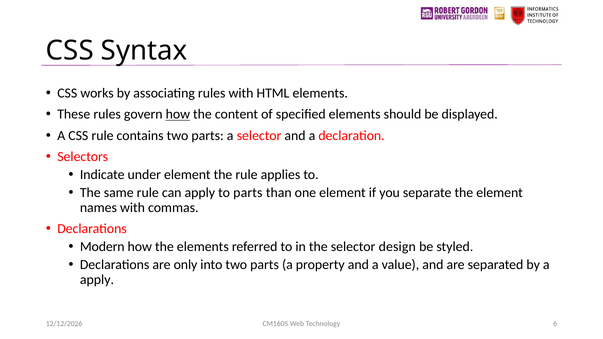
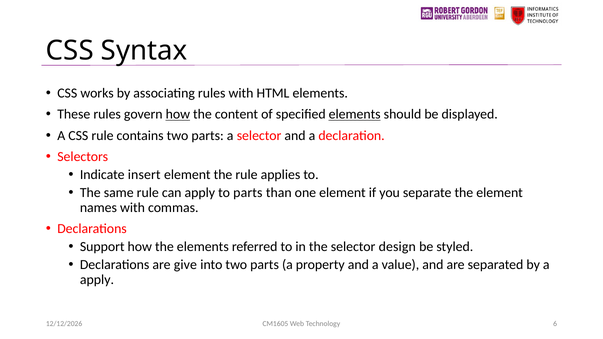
elements underline: none -> present (355, 114)
under: under -> insert (144, 175)
Modern: Modern -> Support (102, 247)
only: only -> give (185, 265)
